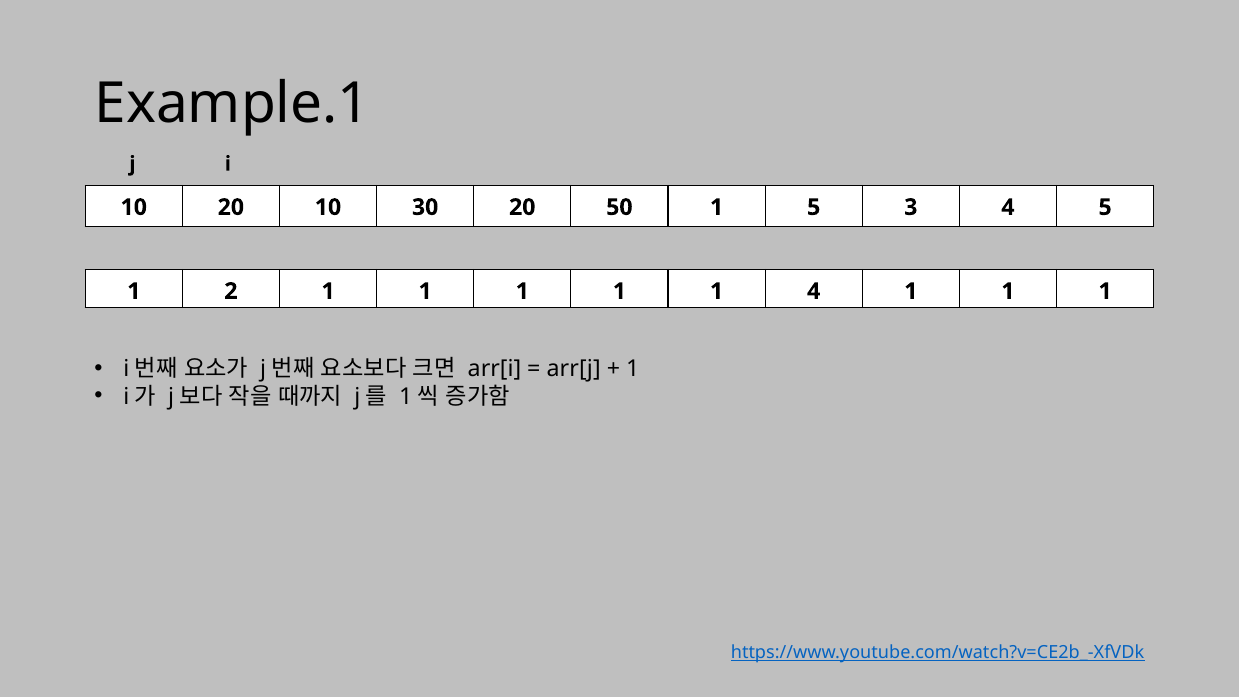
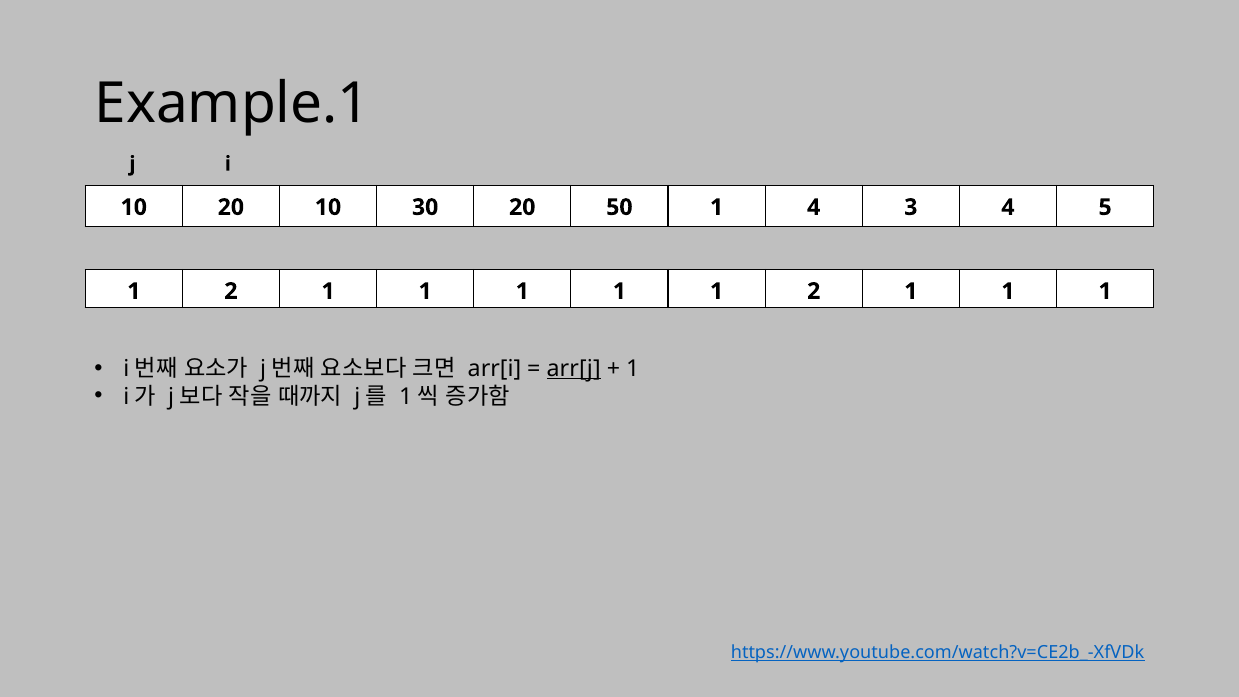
1 5: 5 -> 4 (814, 207)
1 1 4: 4 -> 2 (814, 291)
arr[j underline: none -> present (574, 369)
